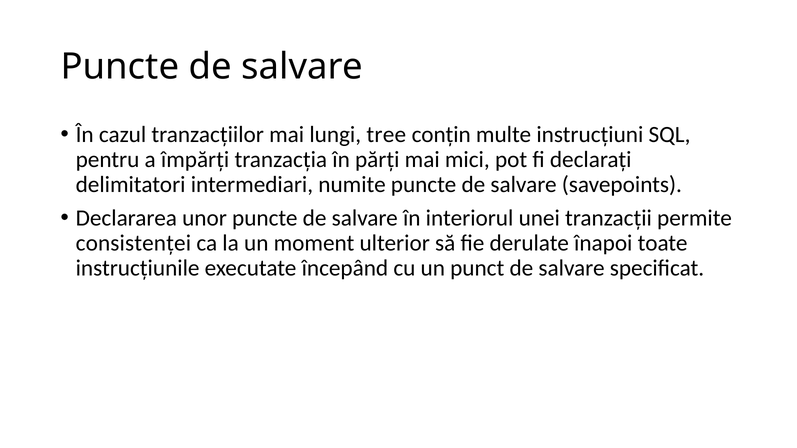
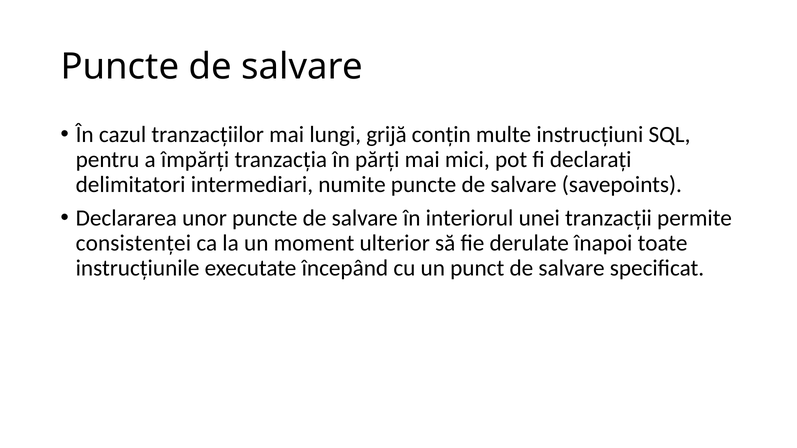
tree: tree -> grijă (386, 135)
